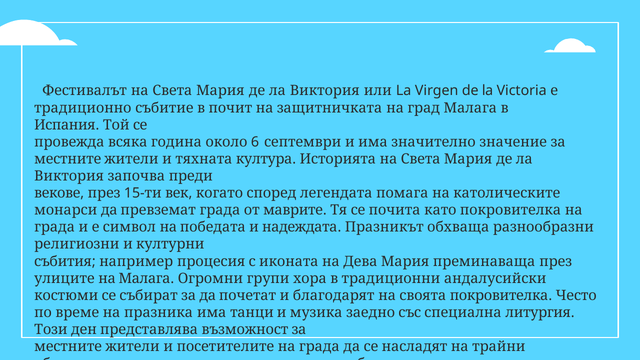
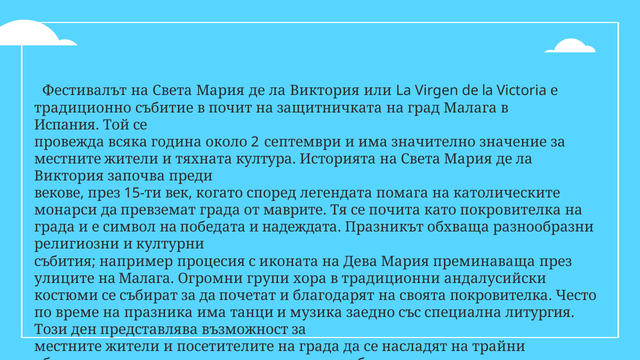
6: 6 -> 2 (255, 142)
